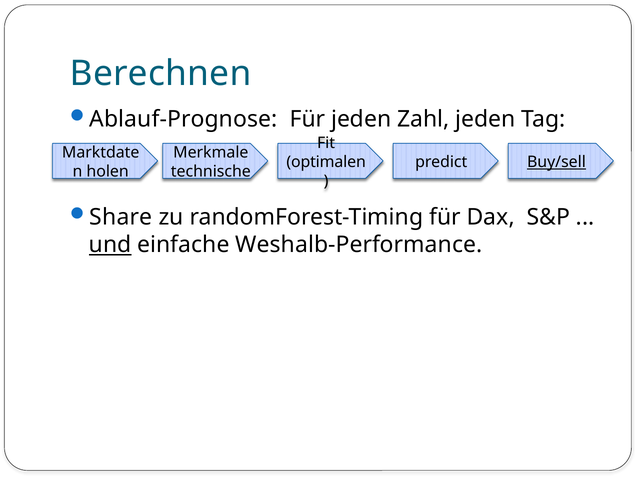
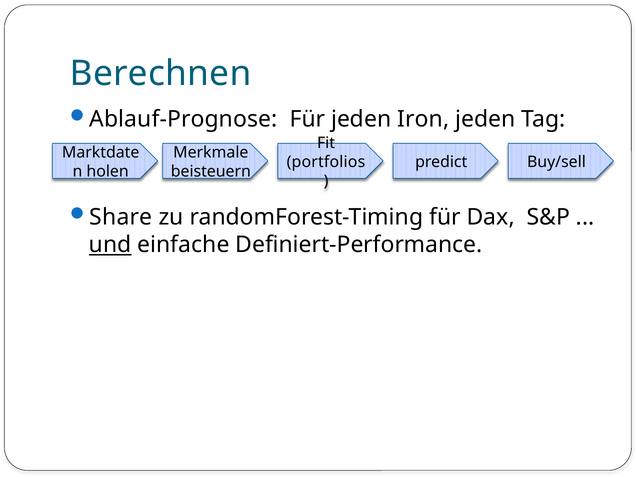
Zahl: Zahl -> Iron (423, 119)
optimalen: optimalen -> portfolios (326, 162)
Buy/sell underline: present -> none (556, 162)
technische: technische -> beisteuern (211, 172)
Weshalb-Performance: Weshalb-Performance -> Definiert-Performance (359, 245)
